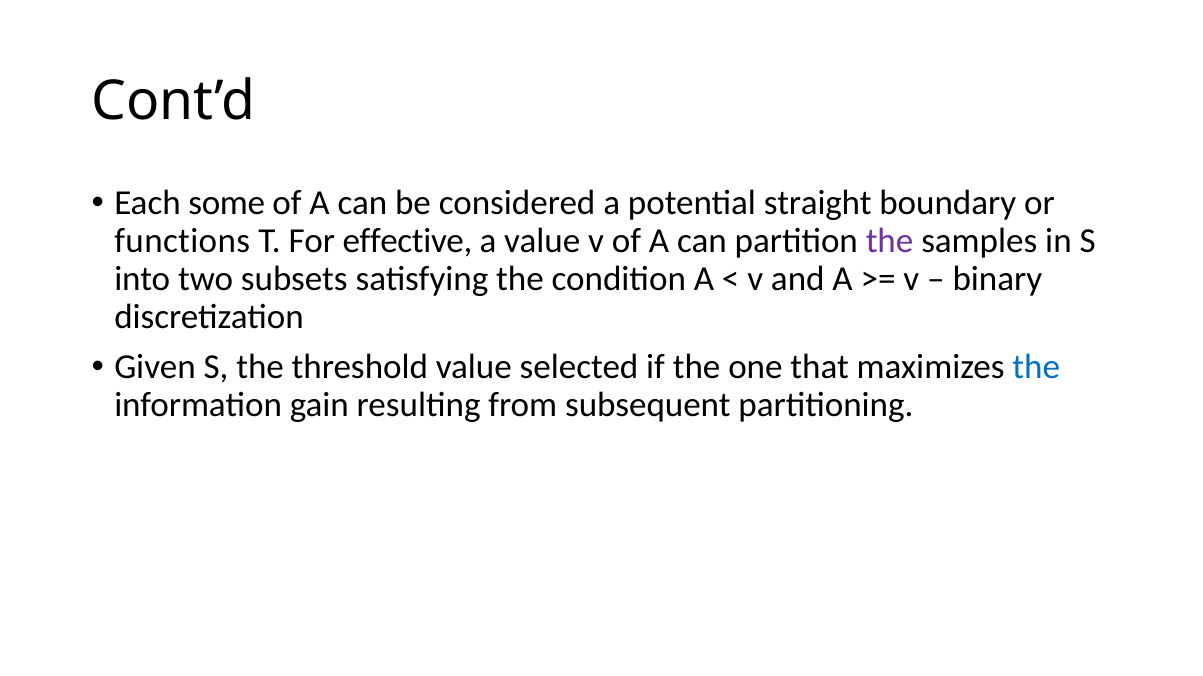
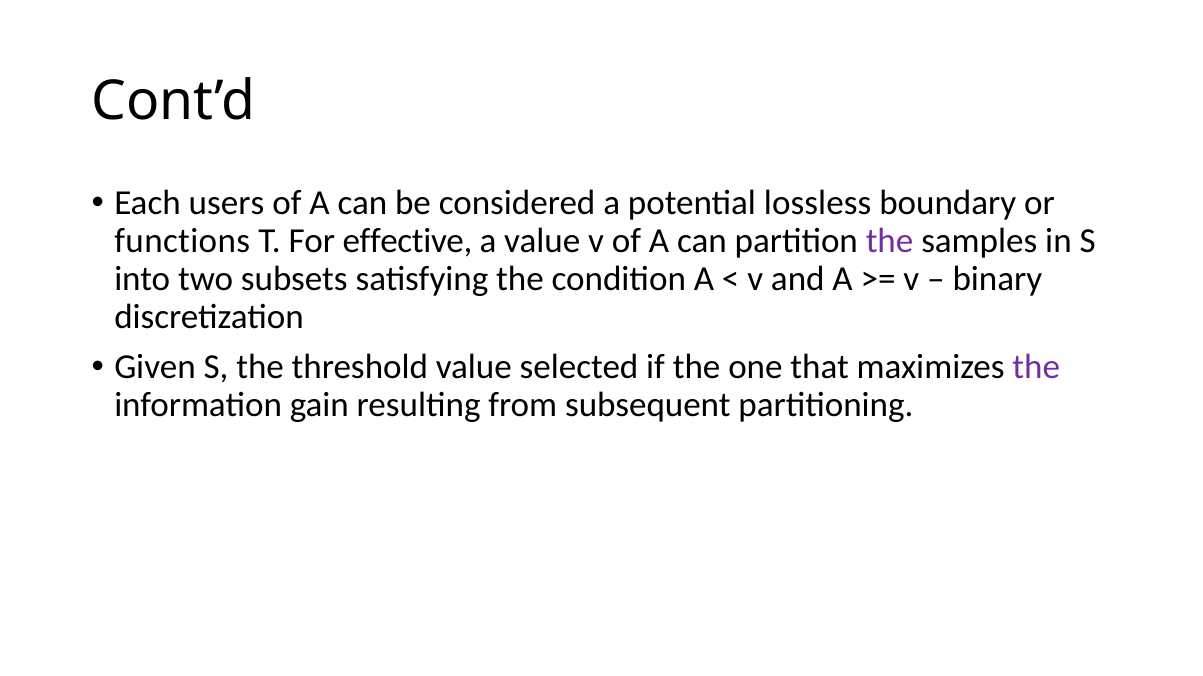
some: some -> users (227, 203)
straight: straight -> lossless (818, 203)
the colour: blue -> purple (1036, 368)
